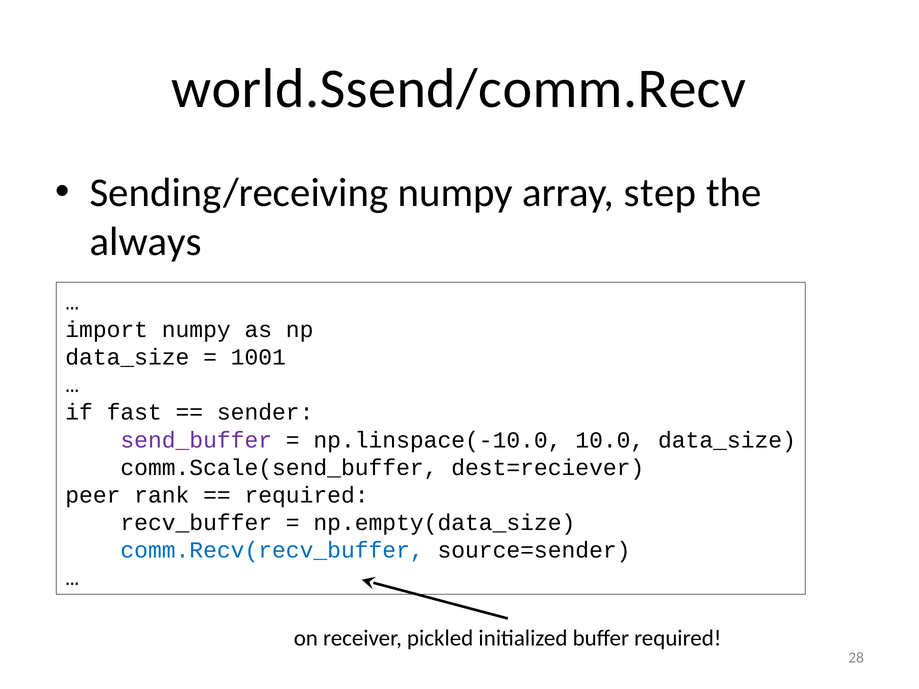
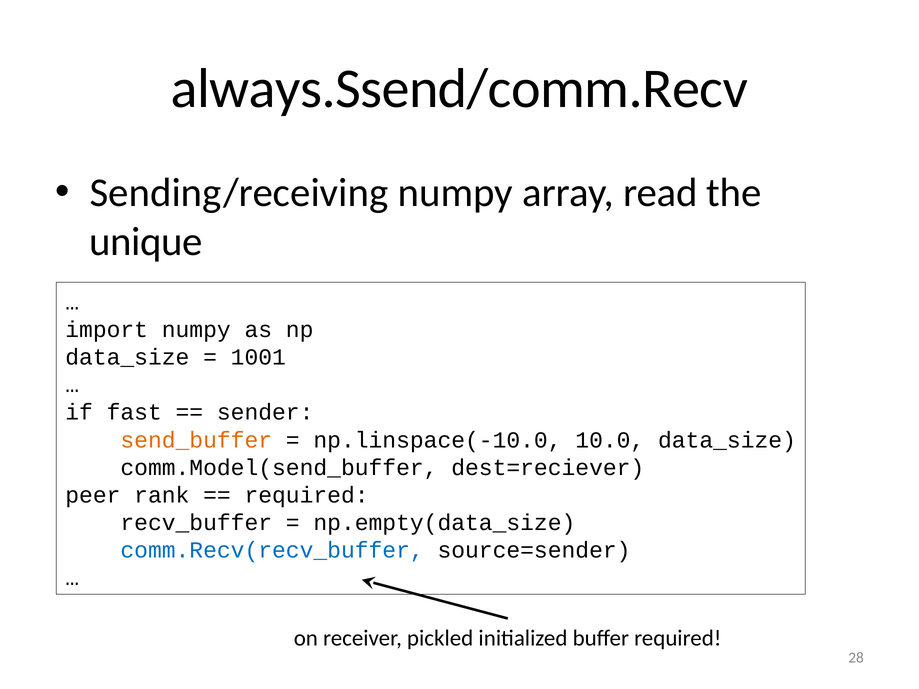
world.Ssend/comm.Recv: world.Ssend/comm.Recv -> always.Ssend/comm.Recv (459, 89)
step: step -> read (660, 193)
always: always -> unique (146, 242)
send_buffer colour: purple -> orange (196, 440)
comm.Scale(send_buffer: comm.Scale(send_buffer -> comm.Model(send_buffer (279, 468)
